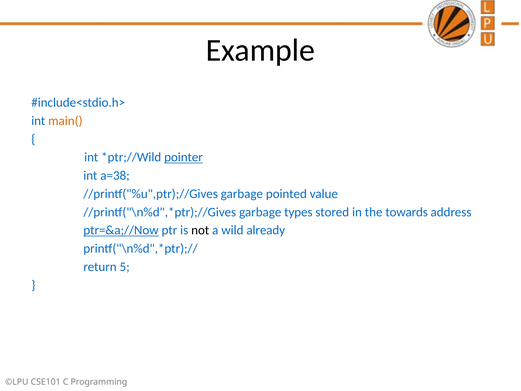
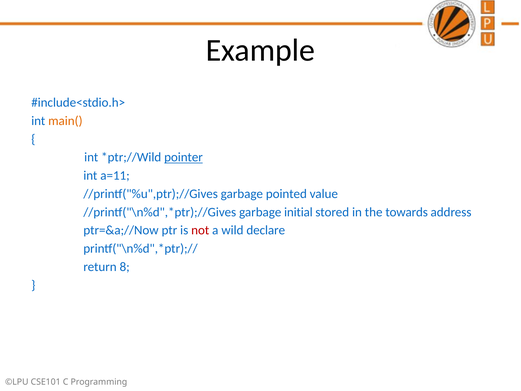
a=38: a=38 -> a=11 (115, 175)
types: types -> initial (298, 212)
ptr=&a;//Now underline: present -> none (121, 230)
not colour: black -> red (200, 230)
already: already -> declare (266, 230)
5: 5 -> 8 (125, 267)
